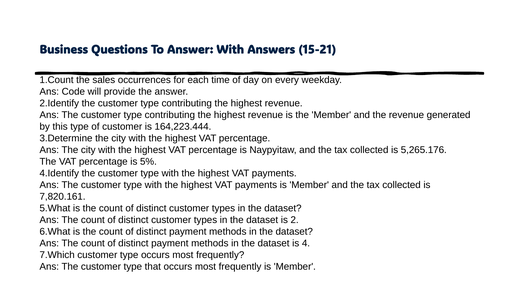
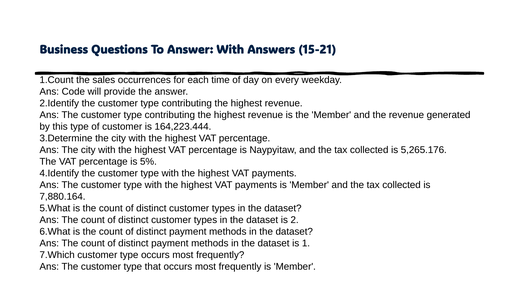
7,820.161: 7,820.161 -> 7,880.164 (63, 197)
4: 4 -> 1 (306, 243)
